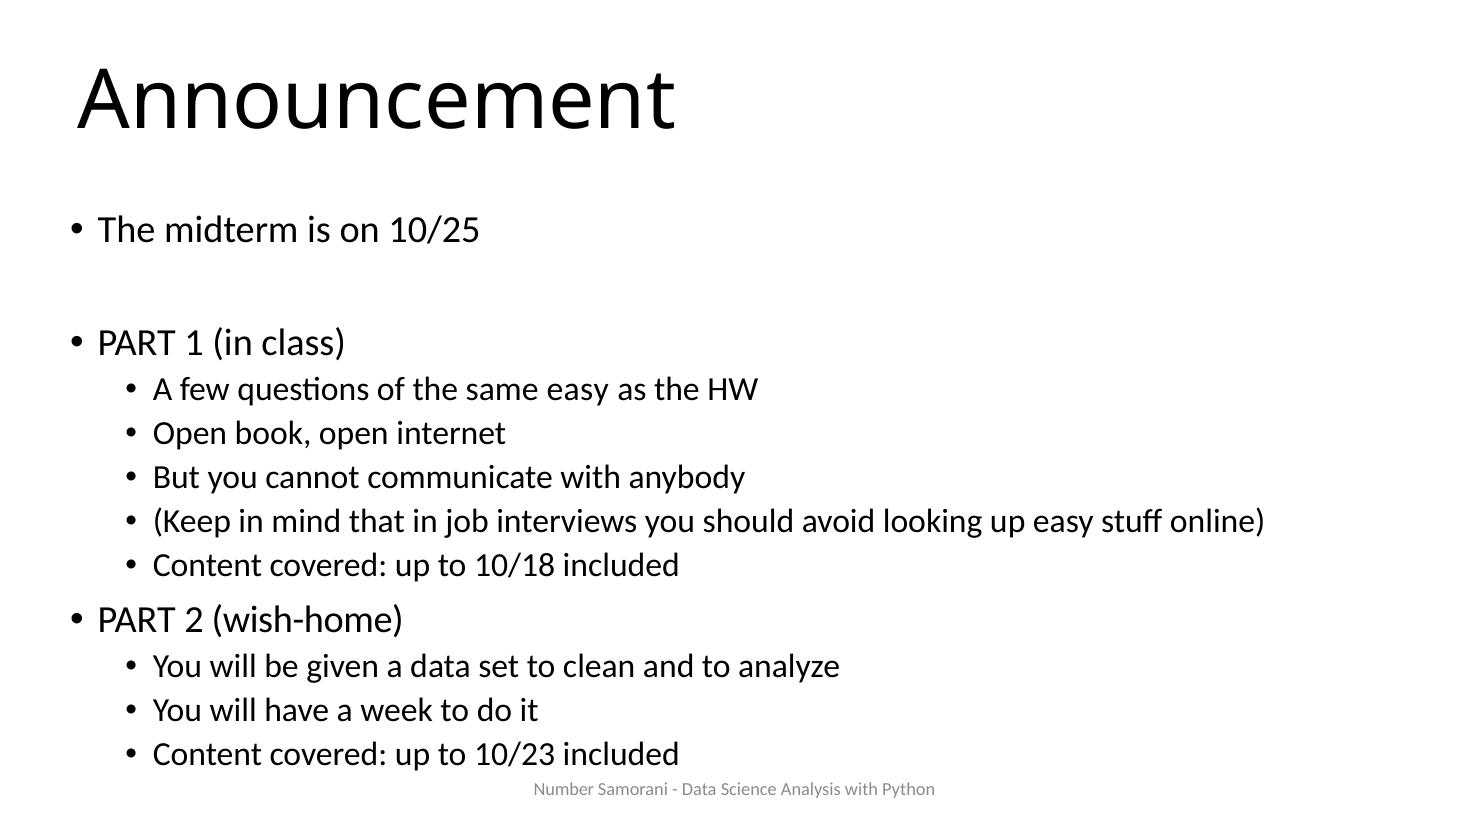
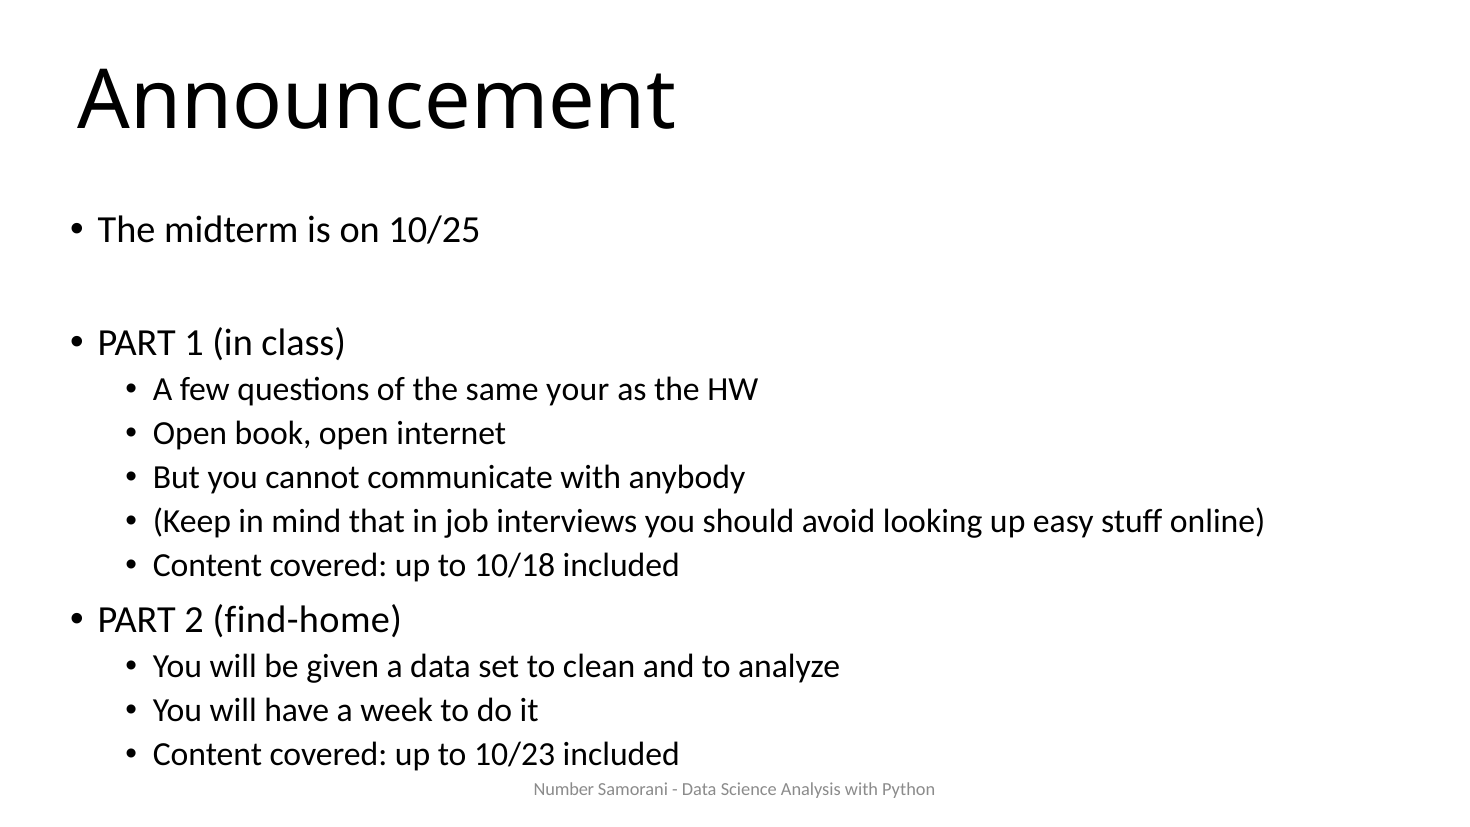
same easy: easy -> your (578, 390)
wish-home: wish-home -> find-home (307, 620)
